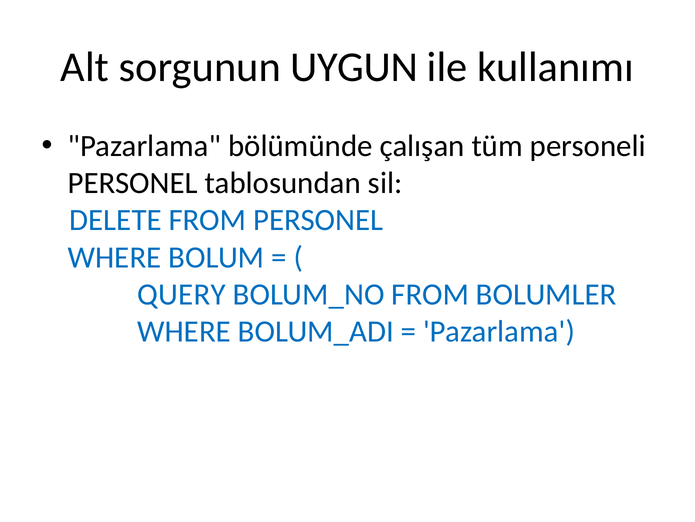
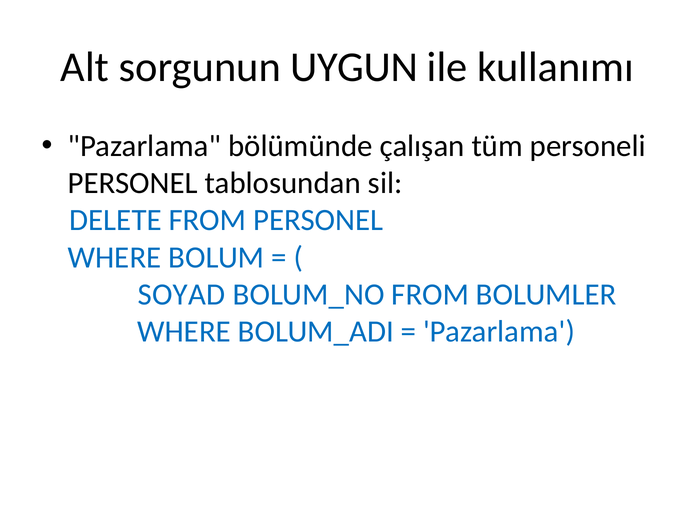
QUERY: QUERY -> SOYAD (181, 294)
